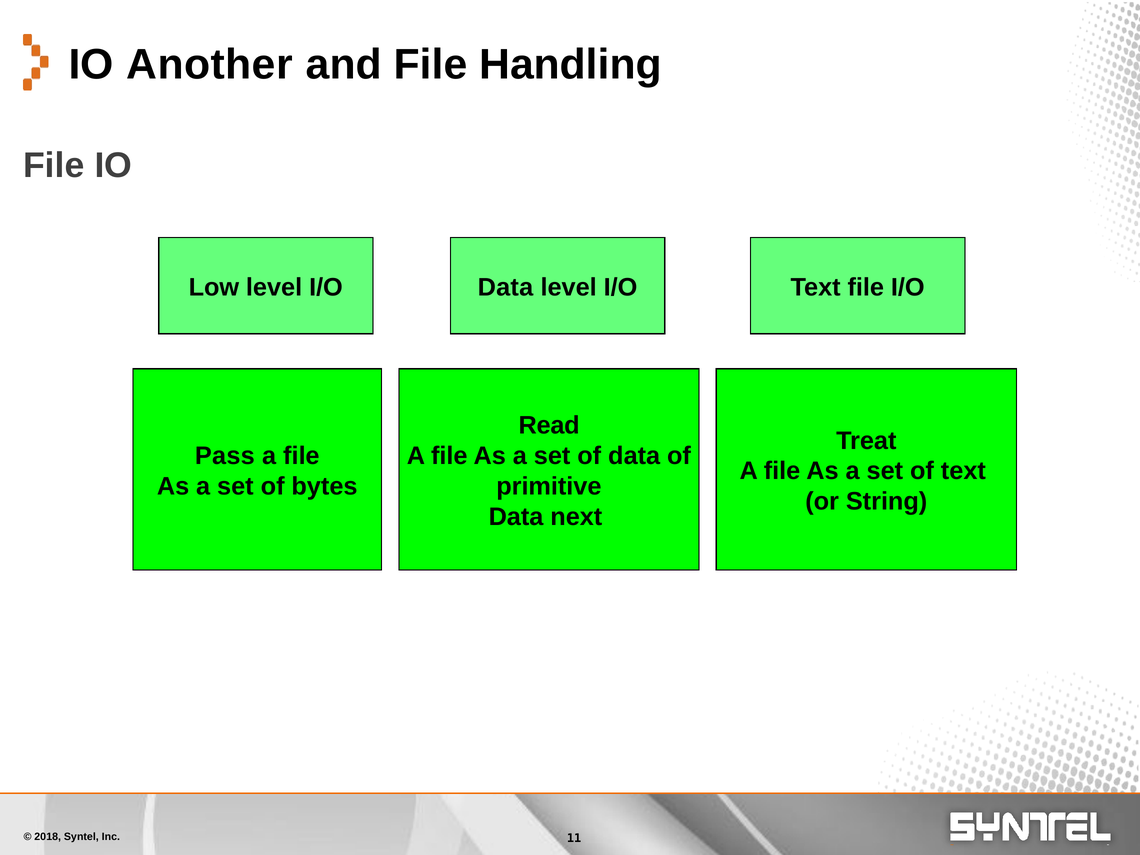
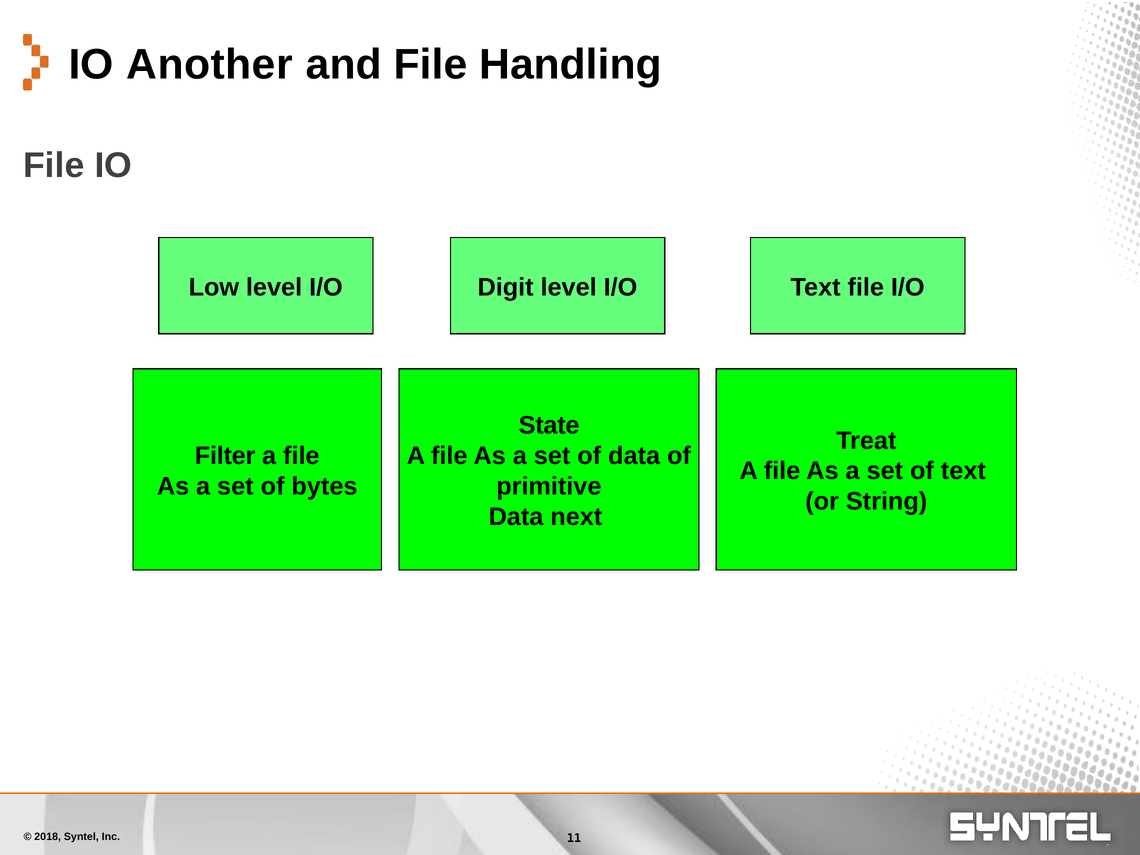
I/O Data: Data -> Digit (506, 287)
Read: Read -> State (549, 426)
Pass: Pass -> Filter (225, 456)
